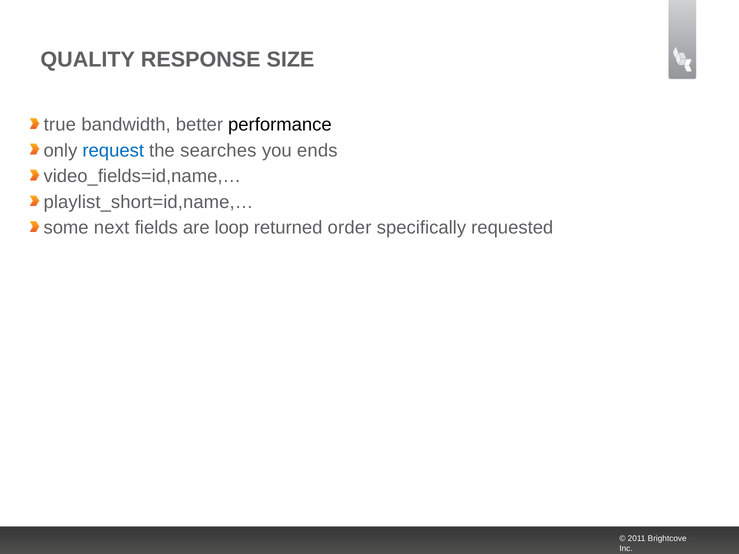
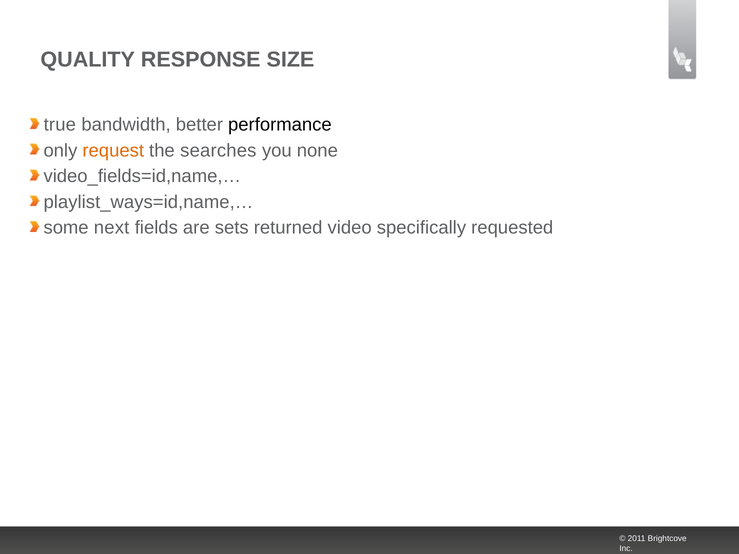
request colour: blue -> orange (113, 151)
ends: ends -> none (317, 151)
playlist_short=id,name,…: playlist_short=id,name,… -> playlist_ways=id,name,… (148, 202)
loop: loop -> sets (232, 228)
order: order -> video (350, 228)
